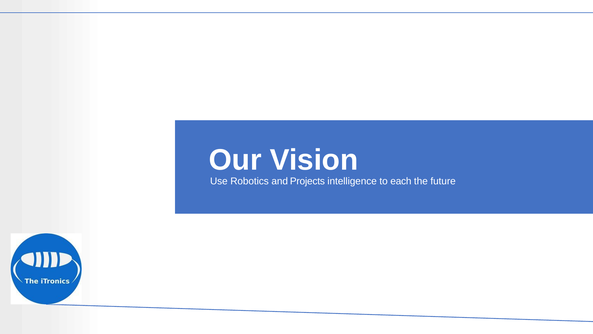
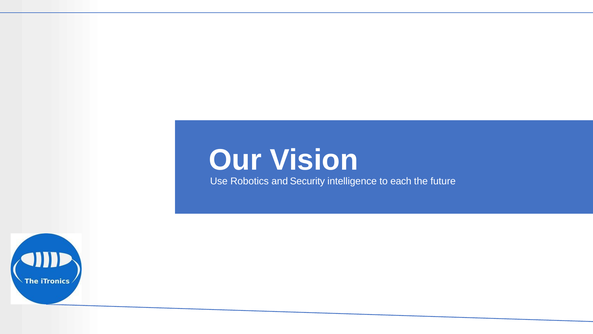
Projects: Projects -> Security (307, 181)
